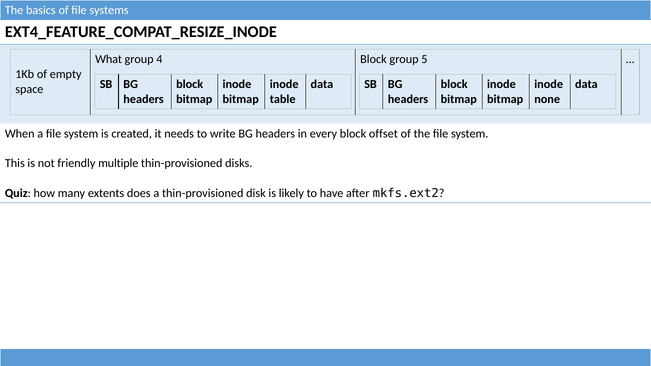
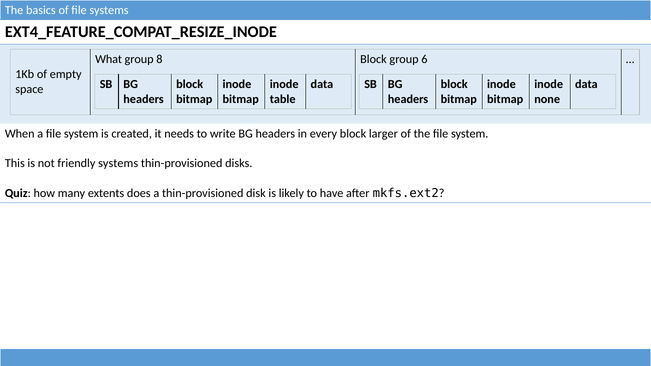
4: 4 -> 8 (159, 60)
5: 5 -> 6 (424, 60)
offset: offset -> larger (383, 134)
friendly multiple: multiple -> systems (118, 164)
